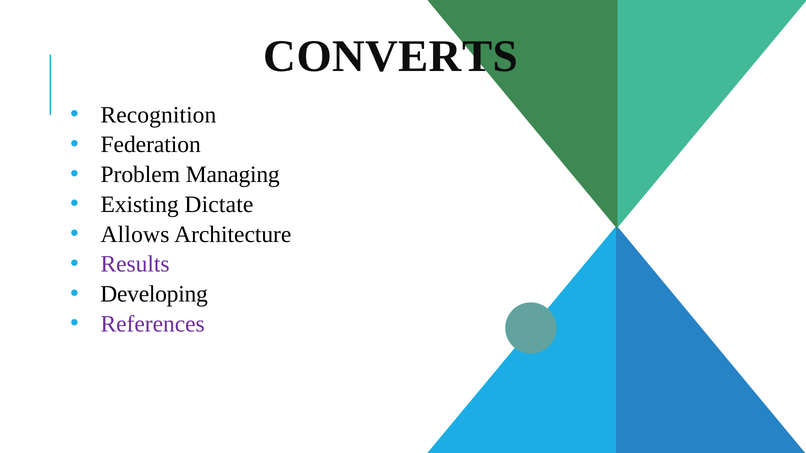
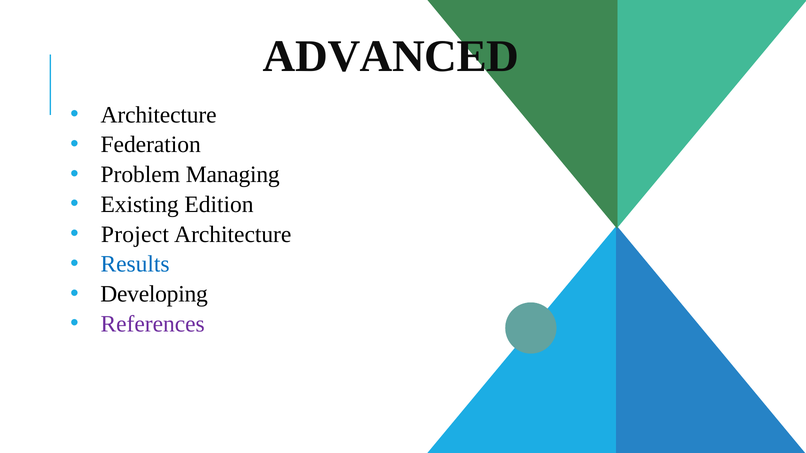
CONVERTS: CONVERTS -> ADVANCED (391, 56)
Recognition: Recognition -> Architecture (159, 115)
Dictate: Dictate -> Edition (219, 205)
Allows: Allows -> Project (135, 235)
Results colour: purple -> blue (135, 264)
